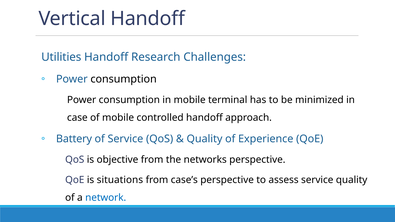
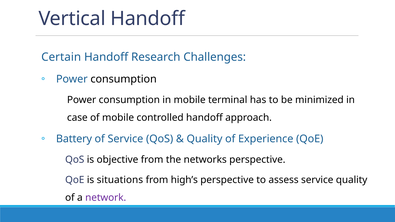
Utilities: Utilities -> Certain (61, 57)
case’s: case’s -> high’s (184, 180)
network colour: blue -> purple (106, 198)
